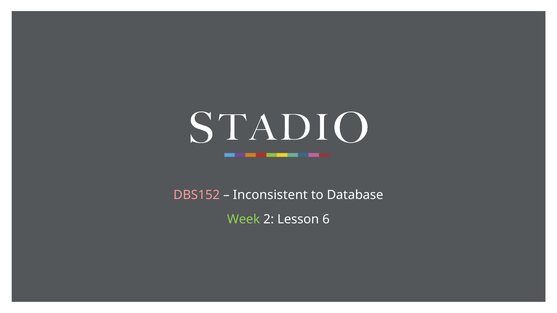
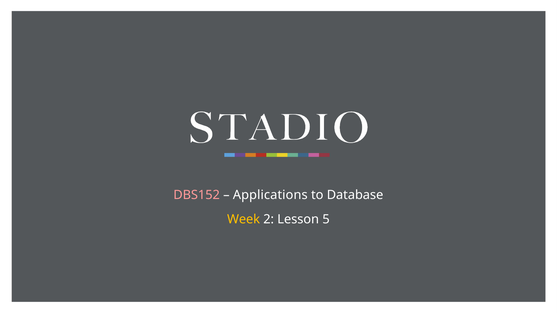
Inconsistent: Inconsistent -> Applications (270, 195)
Week colour: light green -> yellow (244, 220)
6: 6 -> 5 (326, 220)
